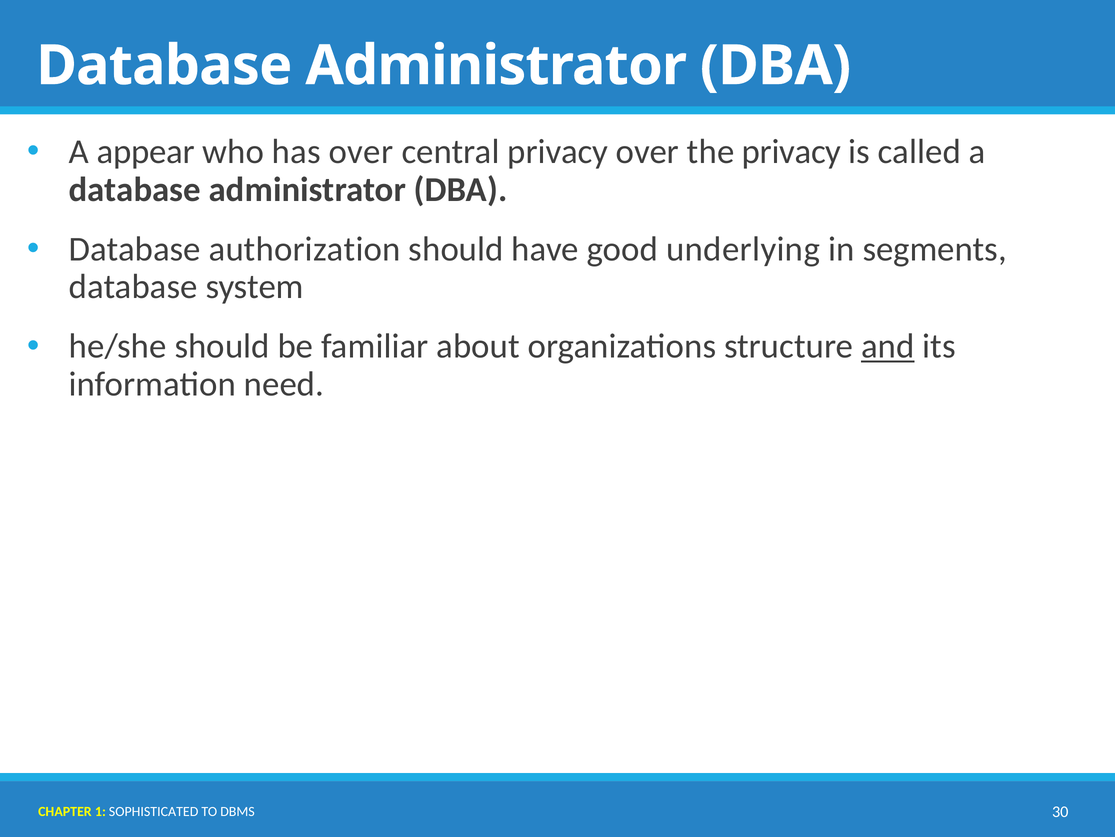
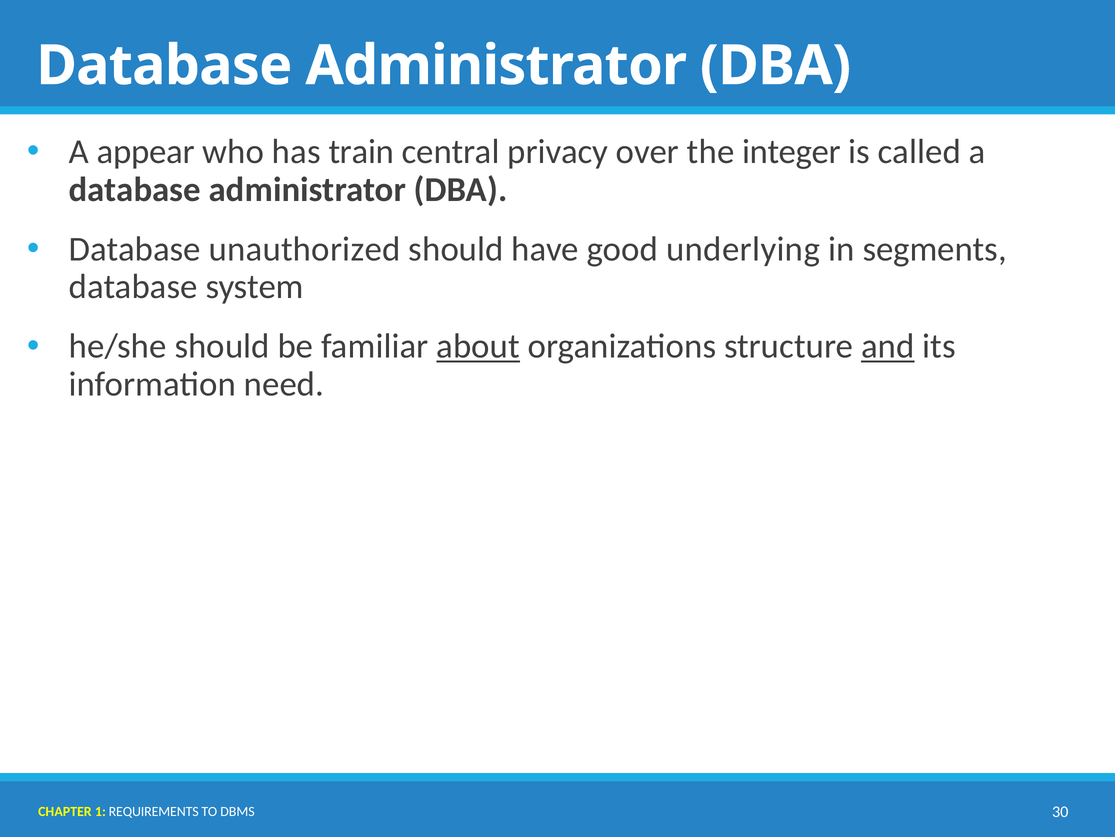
has over: over -> train (361, 152)
the privacy: privacy -> integer (792, 152)
authorization: authorization -> unauthorized (305, 249)
about underline: none -> present (478, 346)
SOPHISTICATED: SOPHISTICATED -> REQUIREMENTS (154, 811)
